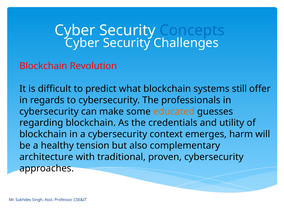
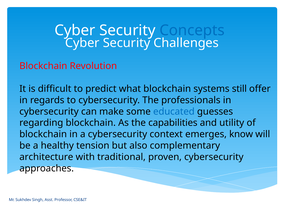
educated colour: orange -> blue (174, 111)
credentials: credentials -> capabilities (173, 123)
harm: harm -> know (241, 134)
